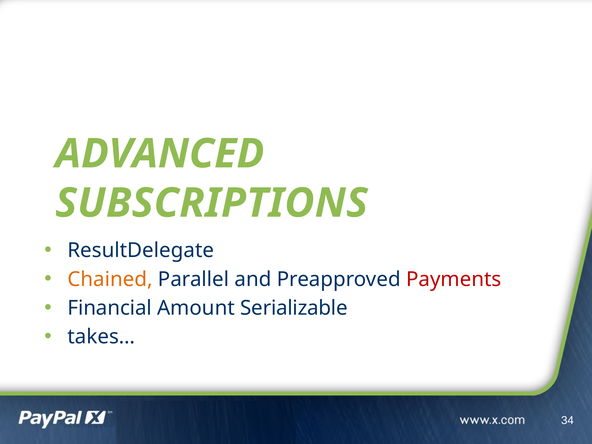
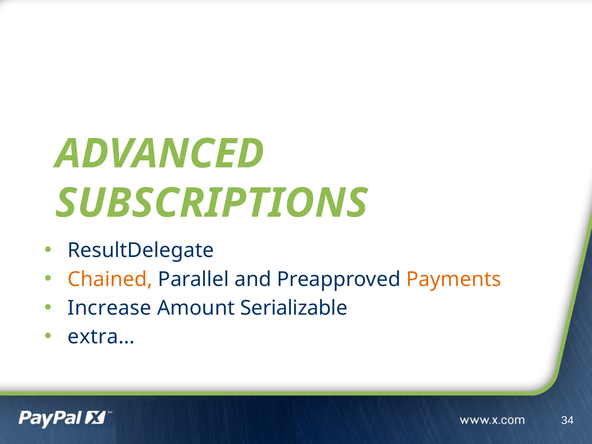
Payments colour: red -> orange (454, 279)
Financial: Financial -> Increase (110, 308)
takes…: takes… -> extra… (101, 337)
